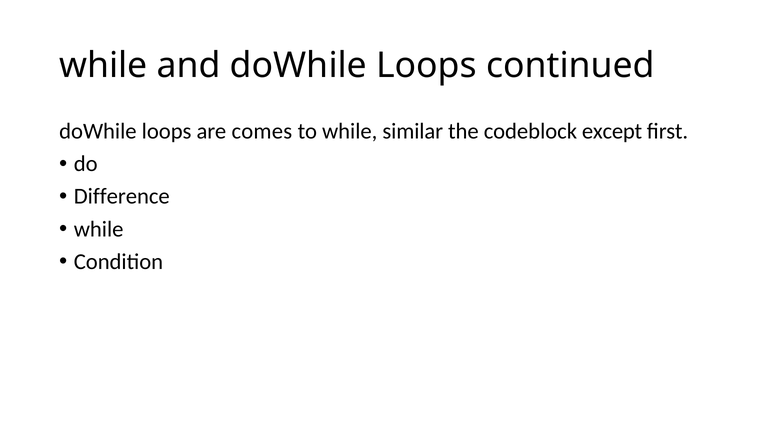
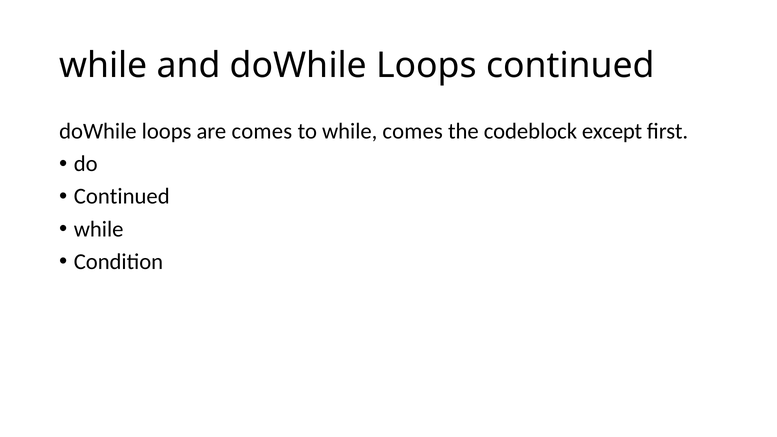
while similar: similar -> comes (413, 131)
Difference: Difference -> Continued (122, 197)
